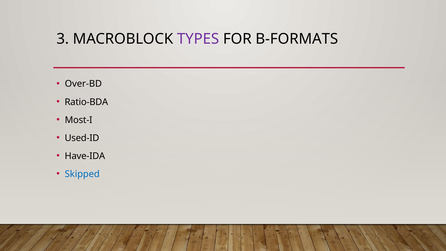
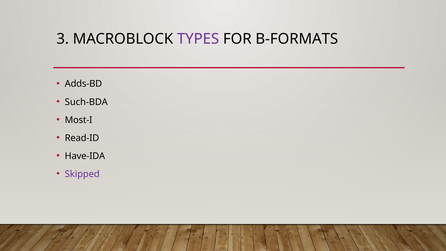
Over-BD: Over-BD -> Adds-BD (83, 84)
Ratio-BDA: Ratio-BDA -> Such-BDA (86, 102)
Used-ID: Used-ID -> Read-ID (82, 138)
Skipped colour: blue -> purple (82, 174)
